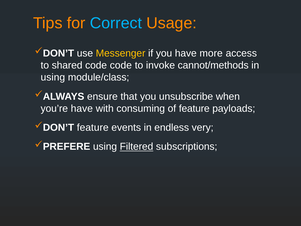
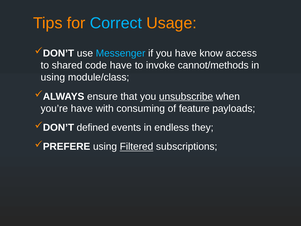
Messenger colour: yellow -> light blue (121, 53)
more: more -> know (211, 53)
code code: code -> have (121, 65)
unsubscribe underline: none -> present (186, 96)
feature: feature -> defined (93, 127)
very: very -> they (203, 127)
